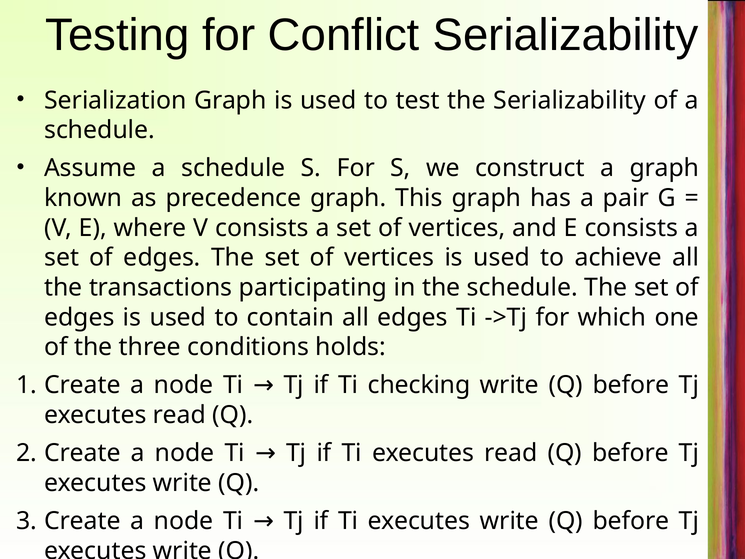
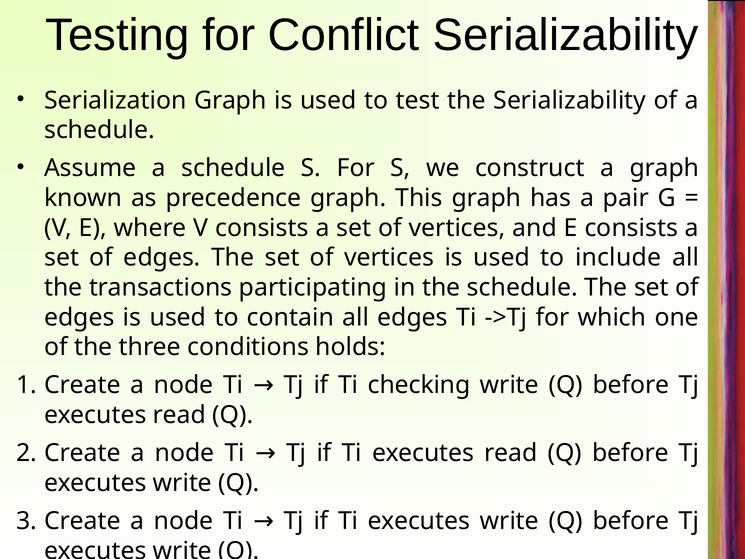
achieve: achieve -> include (618, 258)
